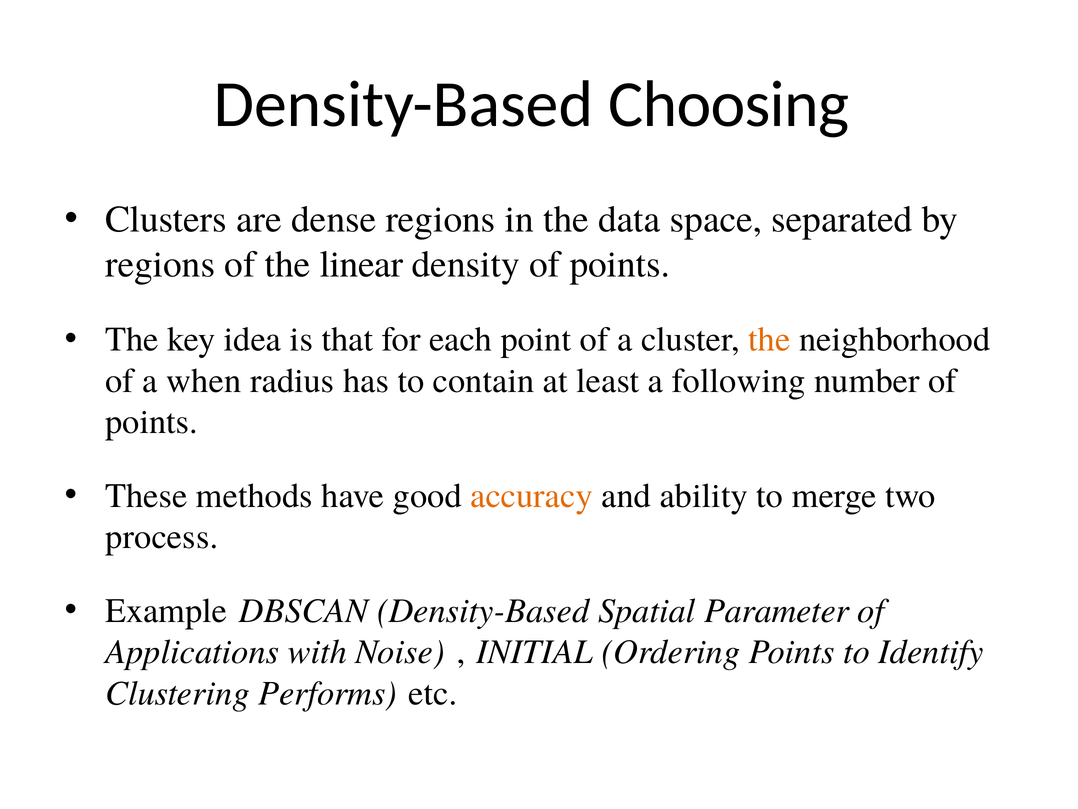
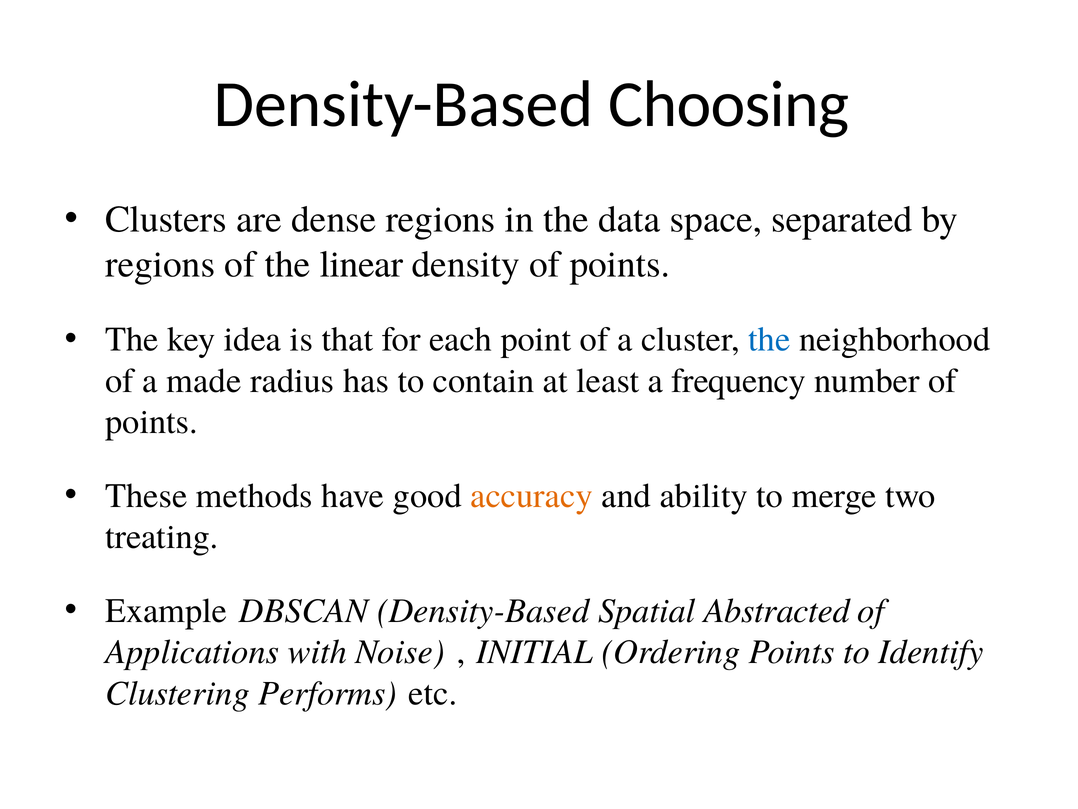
the colour: orange -> blue (769, 339)
when: when -> made (204, 381)
following: following -> frequency (739, 381)
process: process -> treating (162, 537)
Parameter: Parameter -> Abstracted (777, 610)
